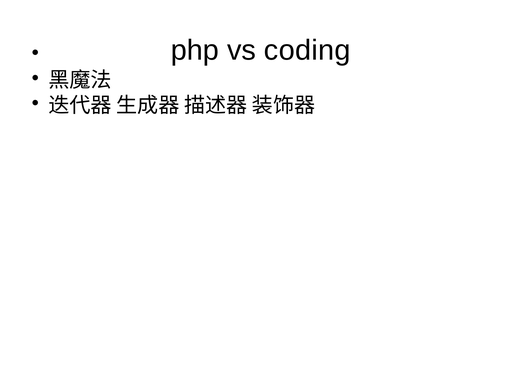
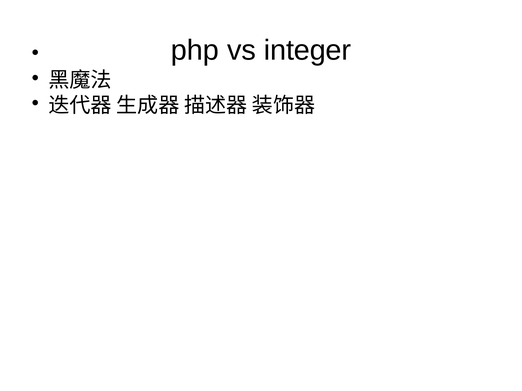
coding: coding -> integer (308, 50)
